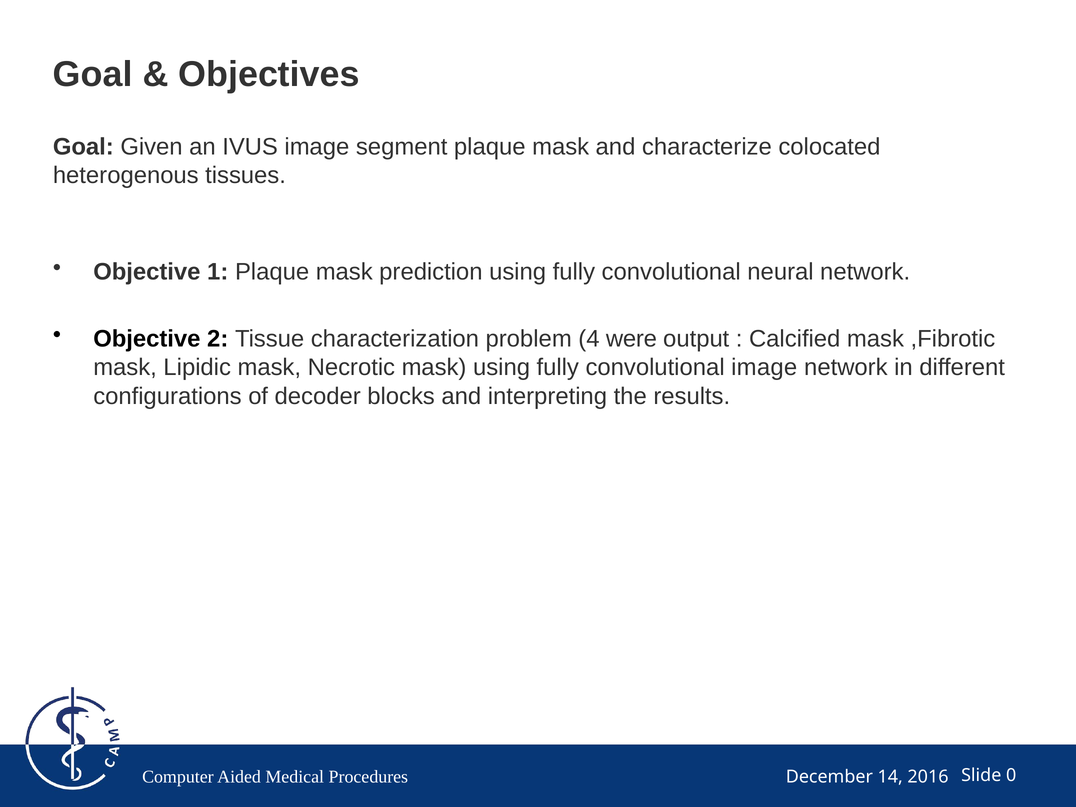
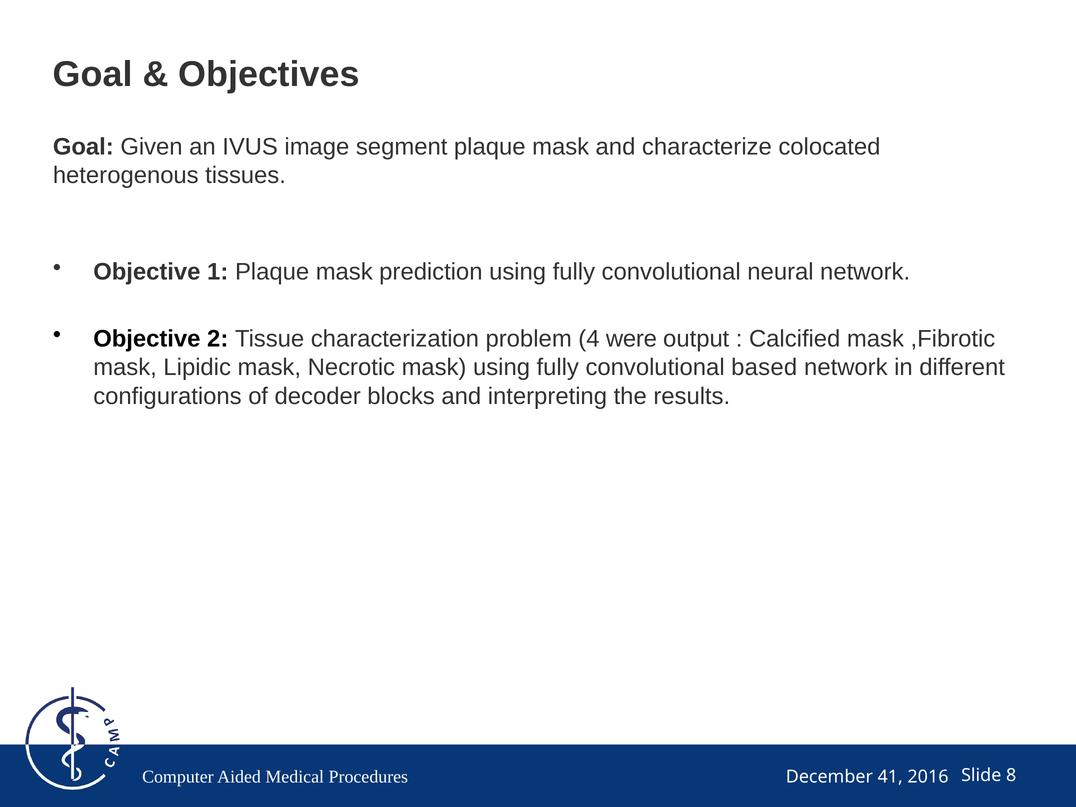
convolutional image: image -> based (764, 367)
14: 14 -> 41 (890, 777)
0: 0 -> 8 (1011, 775)
